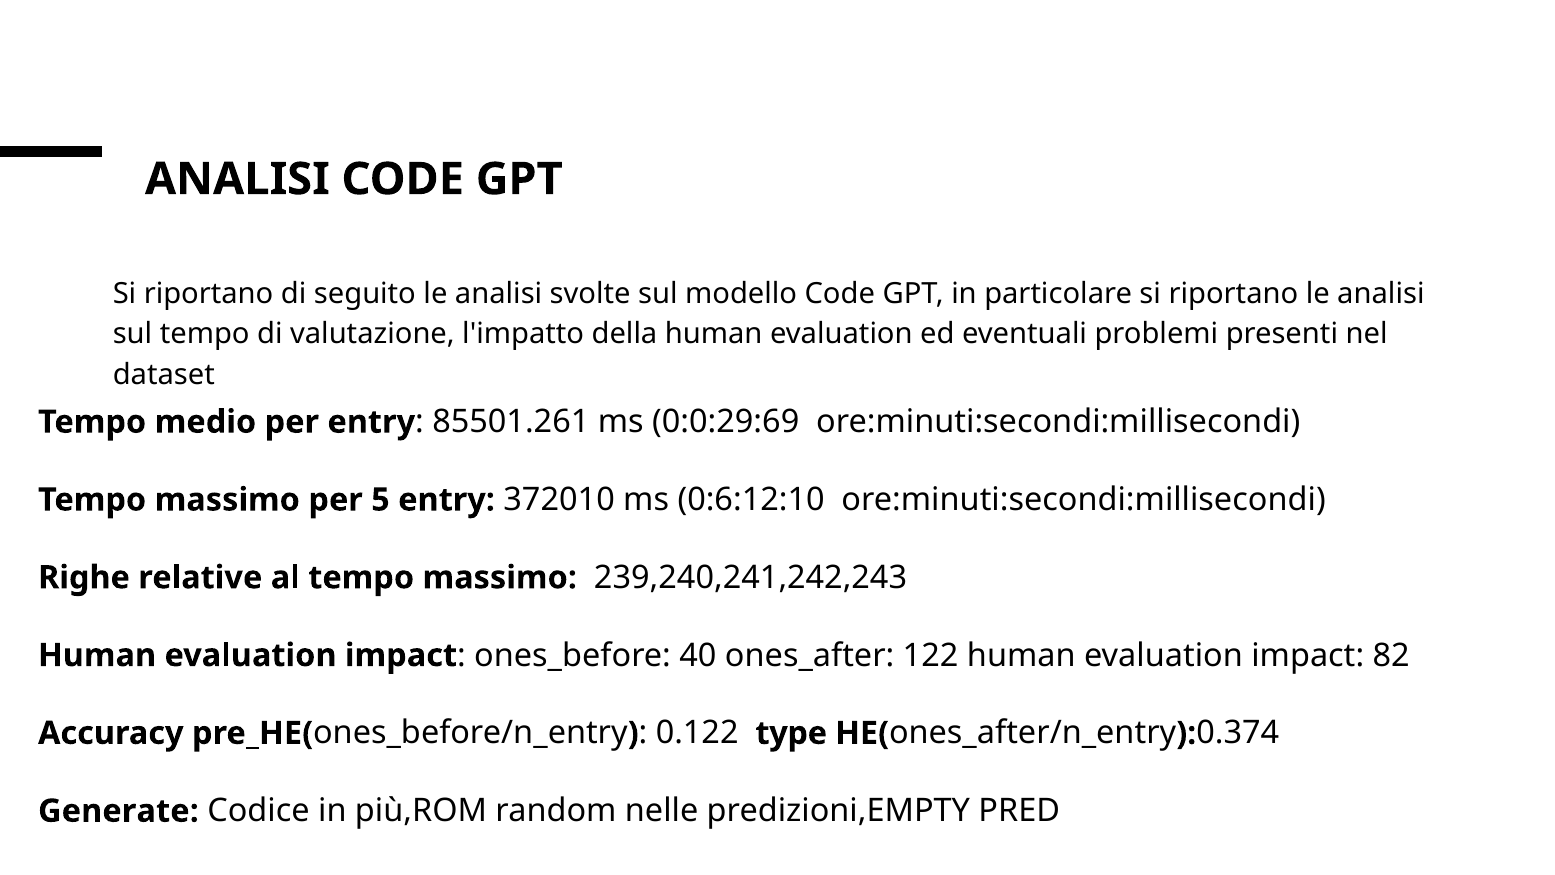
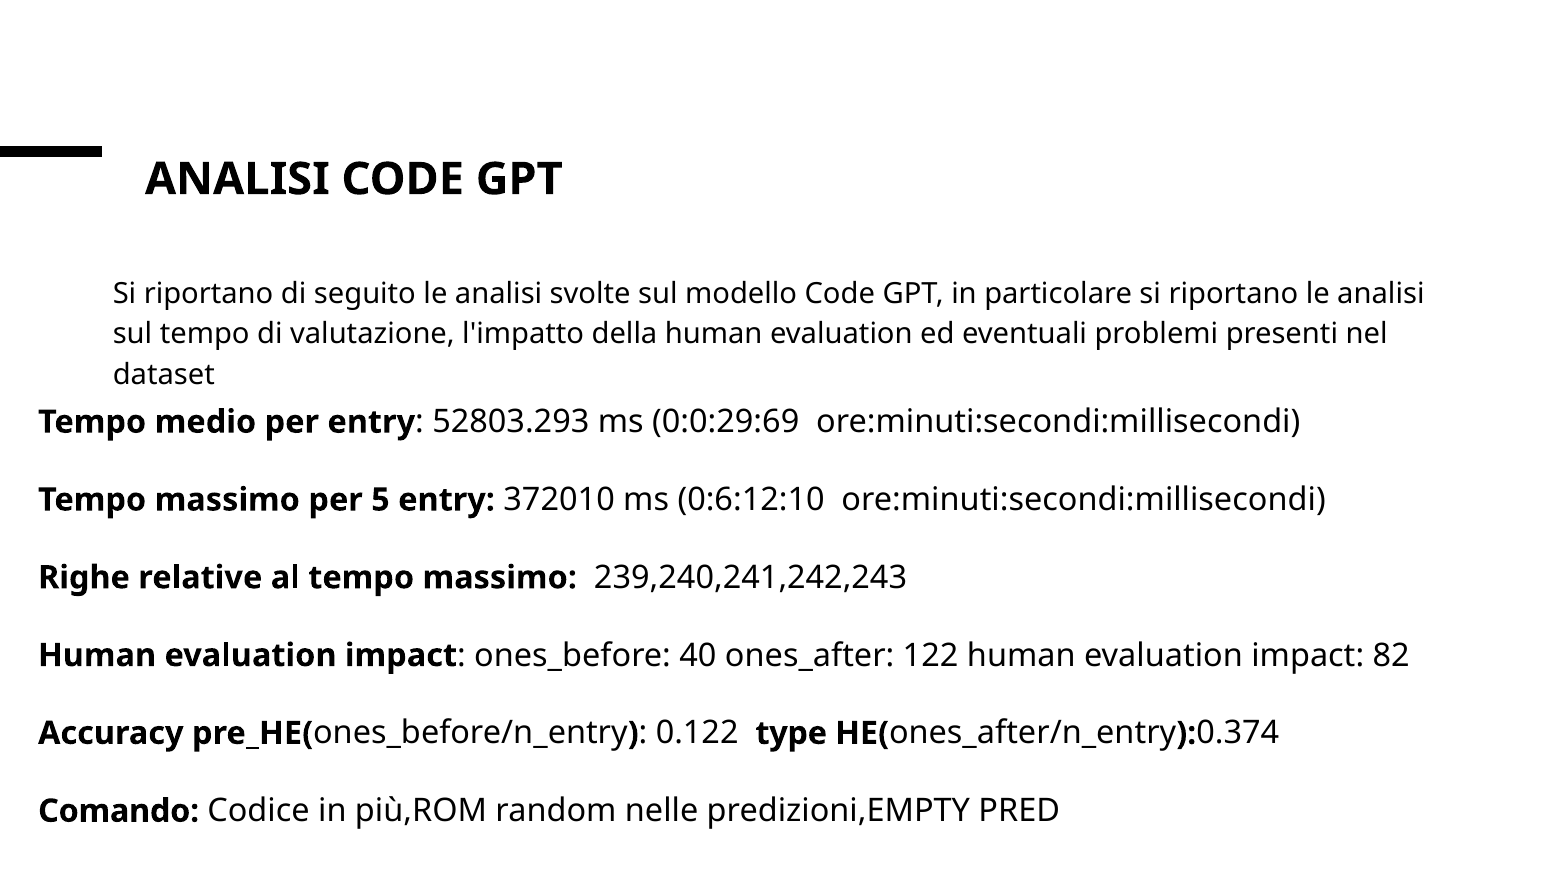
85501.261: 85501.261 -> 52803.293 (511, 422)
Generate: Generate -> Comando (119, 811)
